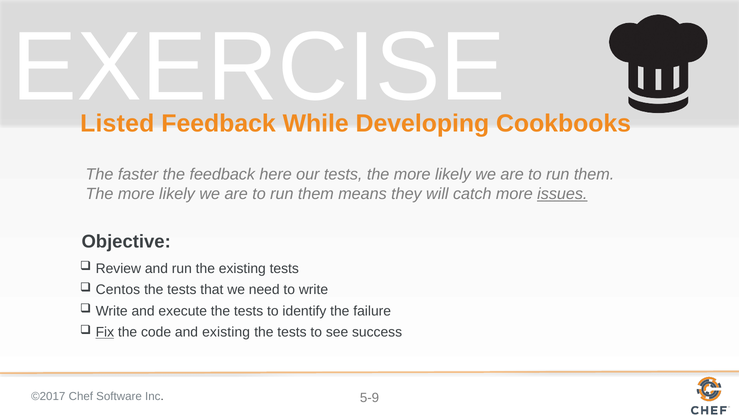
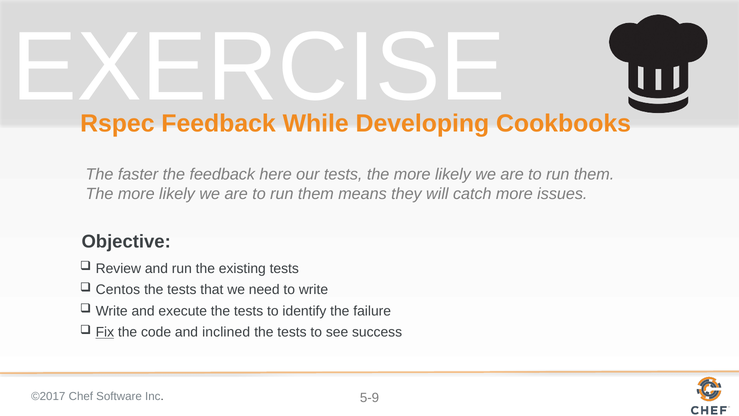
Listed: Listed -> Rspec (117, 123)
issues underline: present -> none (562, 194)
and existing: existing -> inclined (226, 332)
